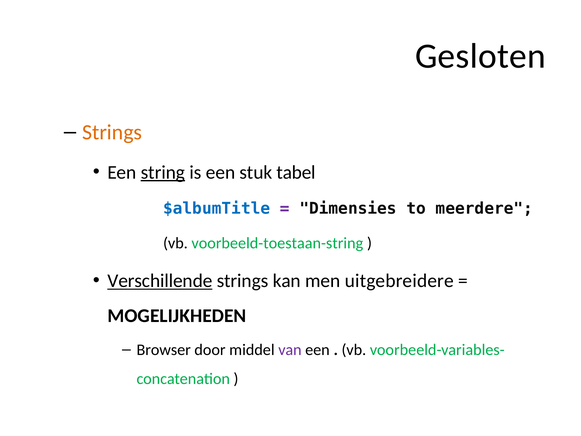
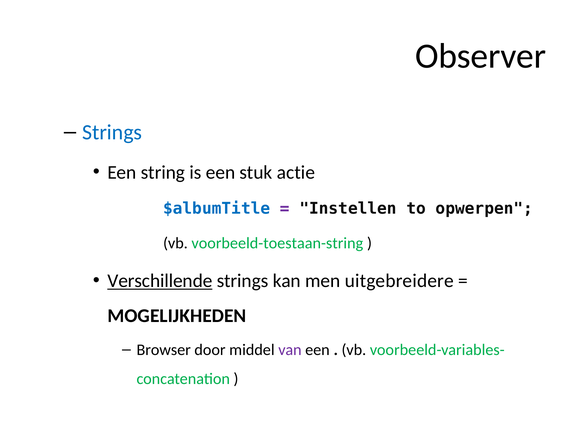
Gesloten: Gesloten -> Observer (481, 56)
Strings colour: orange -> blue (112, 132)
string underline: present -> none (163, 172)
tabel: tabel -> actie (296, 172)
Dimensies: Dimensies -> Instellen (348, 208)
meerdere: meerdere -> opwerpen (484, 208)
